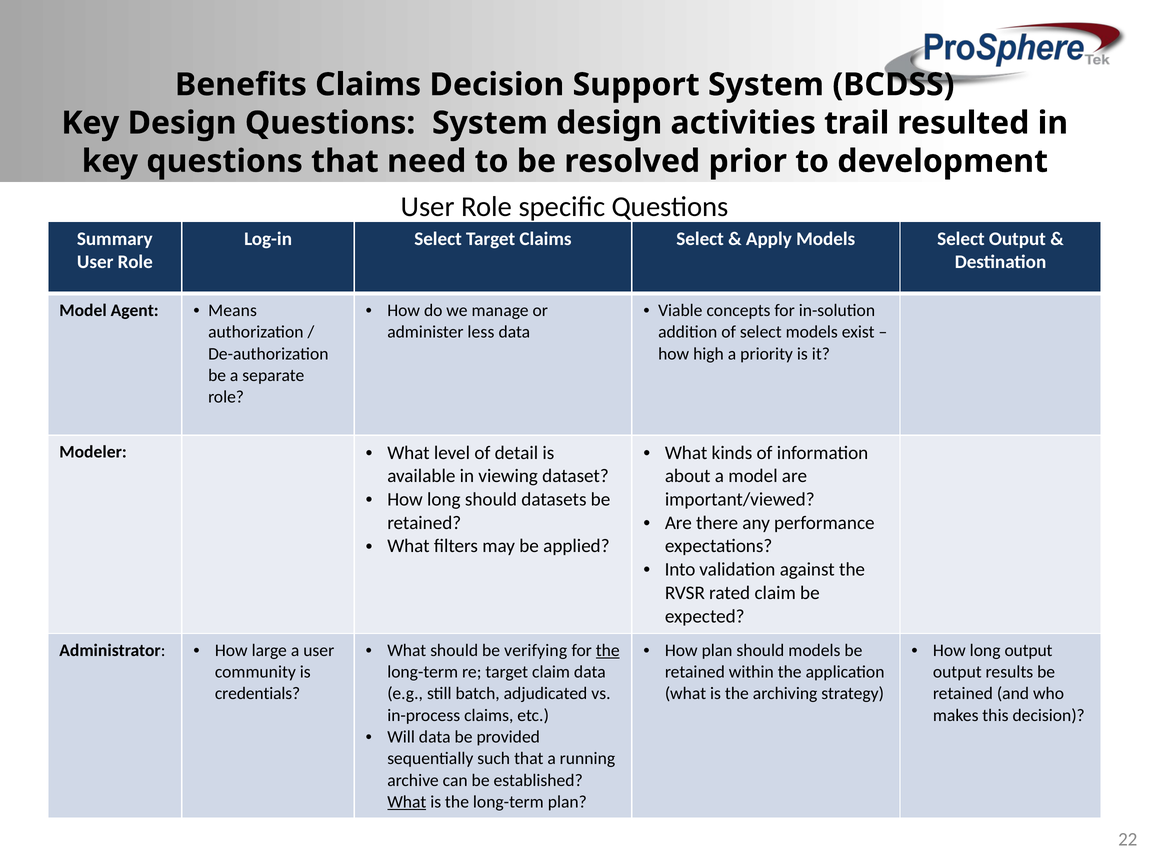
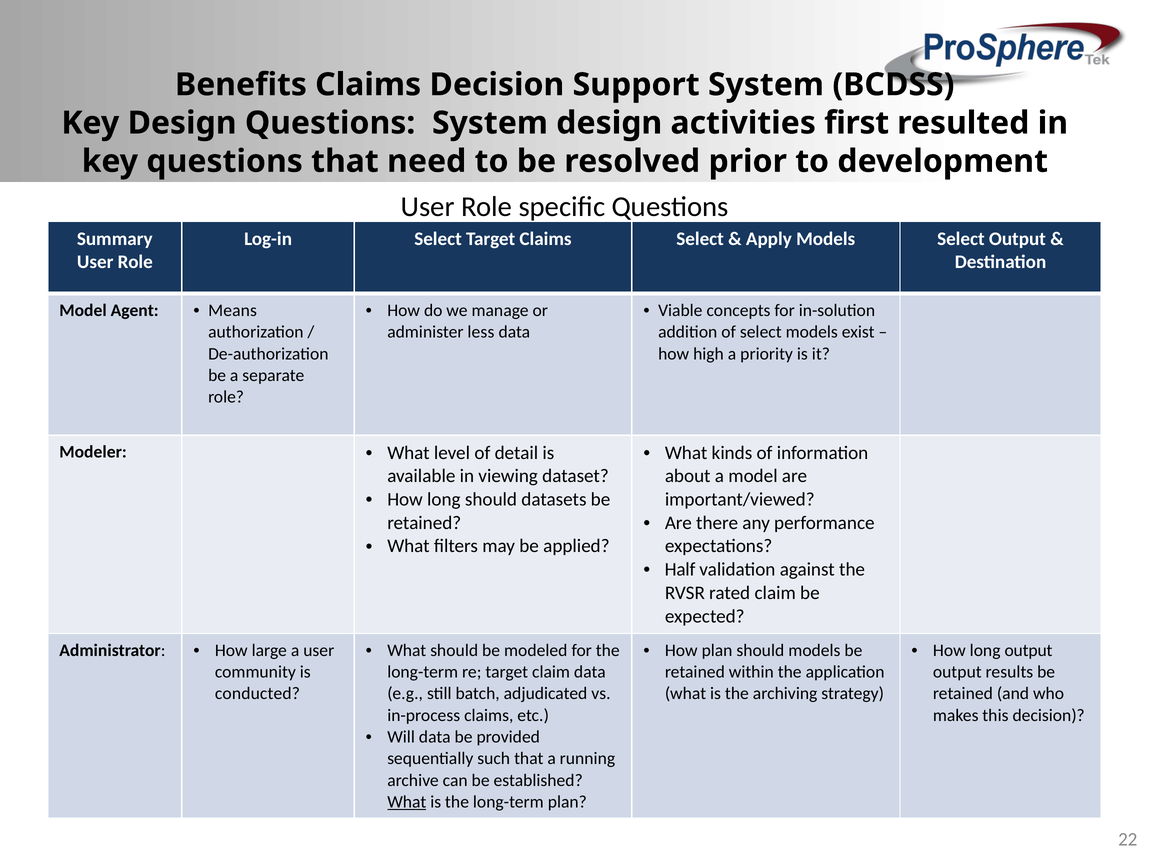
trail: trail -> first (857, 123)
Into: Into -> Half (680, 569)
verifying: verifying -> modeled (536, 650)
the underline: present -> none (608, 650)
credentials: credentials -> conducted (257, 693)
